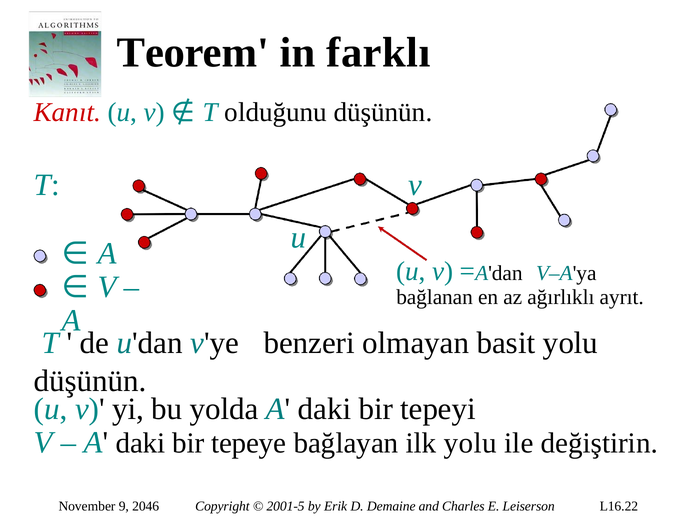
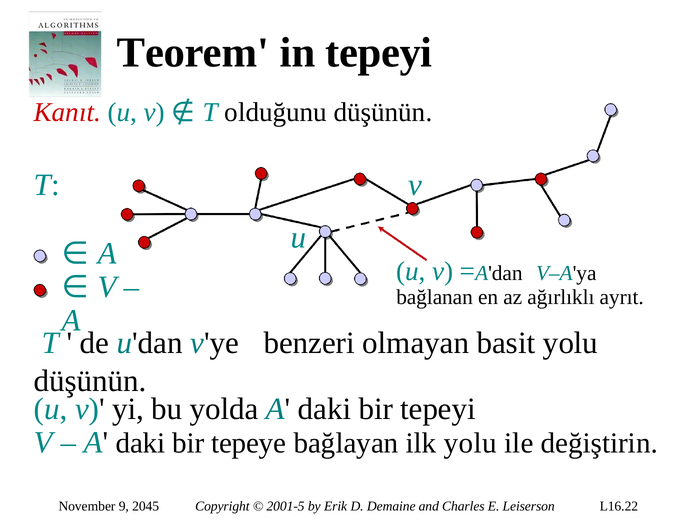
in farklı: farklı -> tepeyi (379, 53)
2046: 2046 -> 2045 (146, 506)
